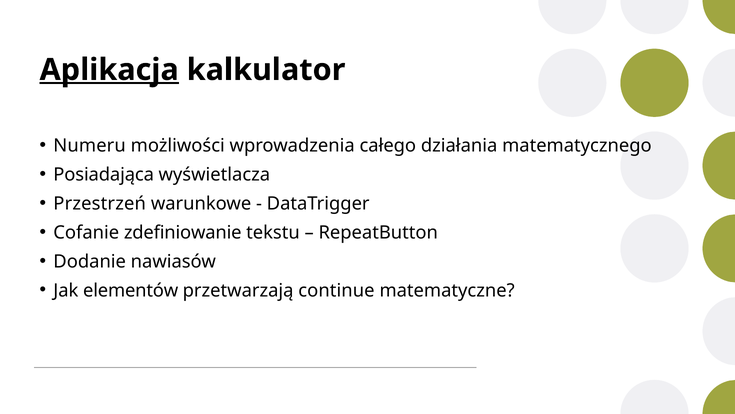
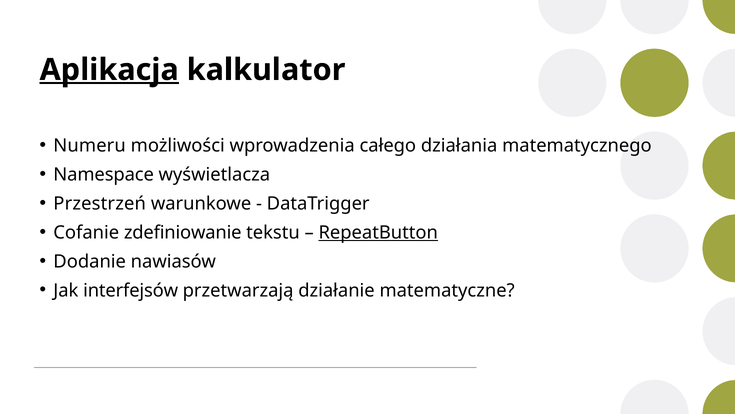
Posiadająca: Posiadająca -> Namespace (104, 174)
RepeatButton underline: none -> present (378, 232)
elementów: elementów -> interfejsów (131, 290)
continue: continue -> działanie (337, 290)
